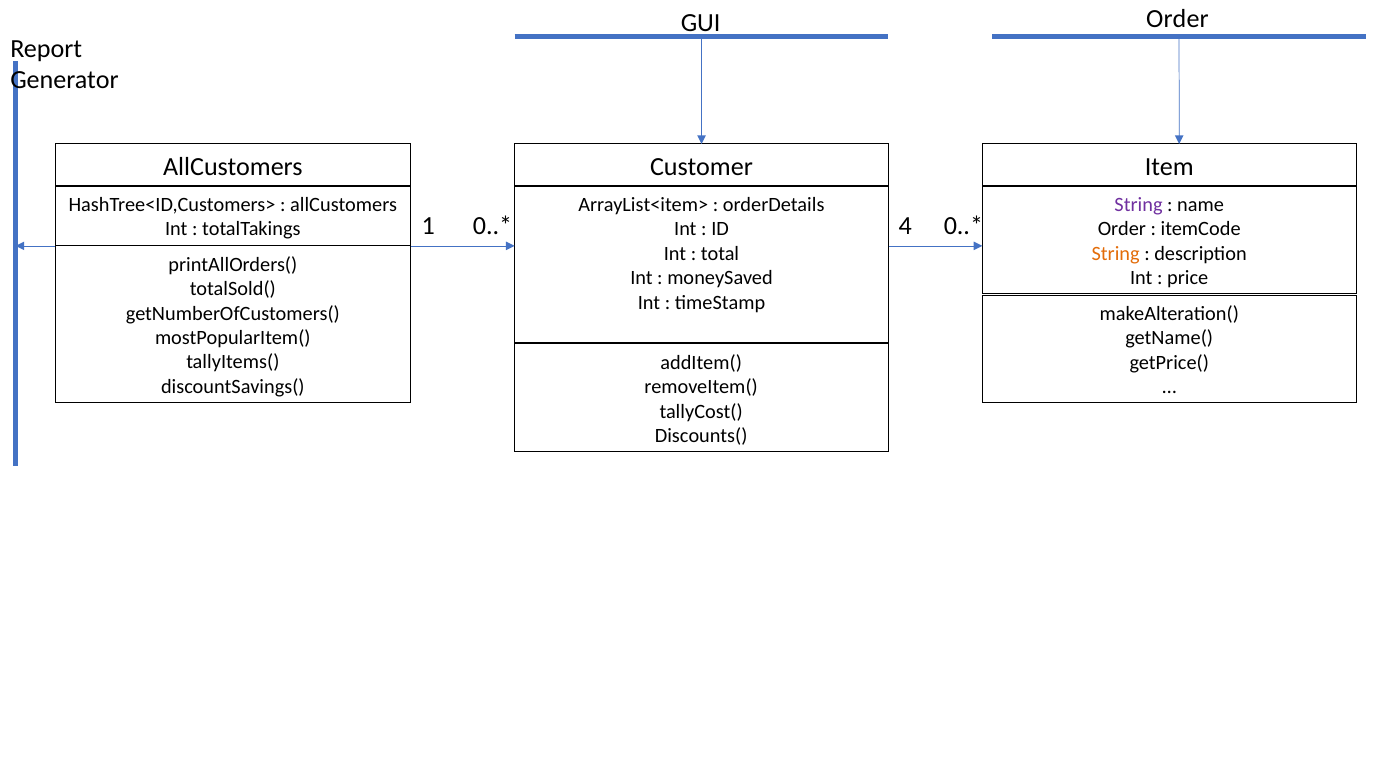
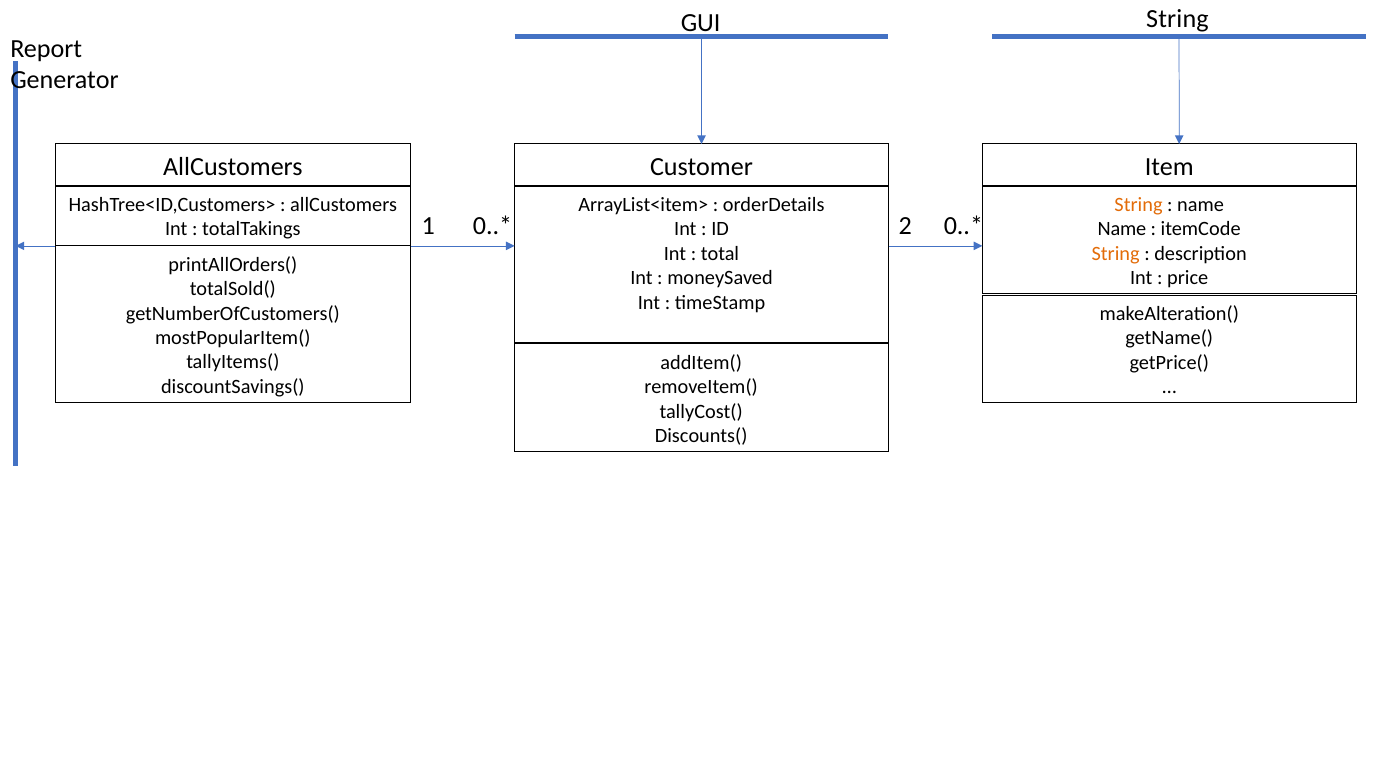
Order: Order -> String (1177, 19)
String colour: purple -> orange (1139, 205)
4: 4 -> 2 (905, 226)
Order: Order -> Name (1122, 229)
